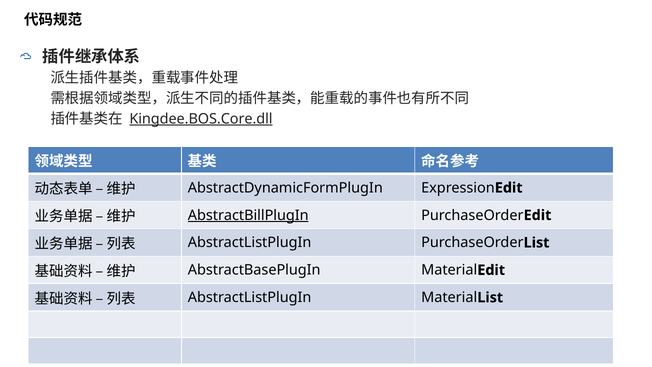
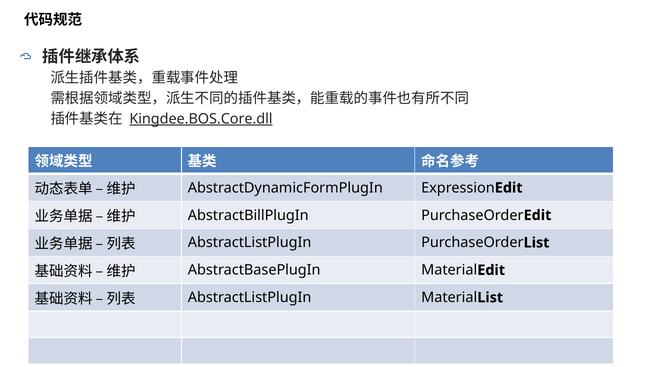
AbstractBillPlugIn underline: present -> none (248, 215)
